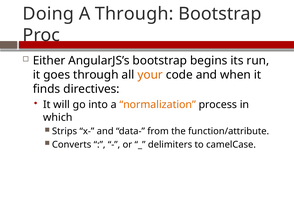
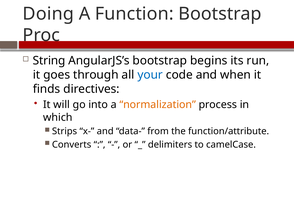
A Through: Through -> Function (134, 14)
Either: Either -> String (49, 61)
your colour: orange -> blue (150, 75)
